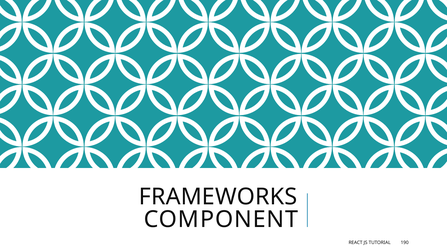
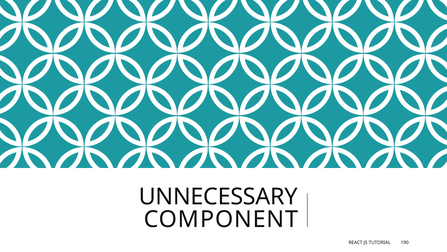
FRAMEWORKS: FRAMEWORKS -> UNNECESSARY (218, 197)
